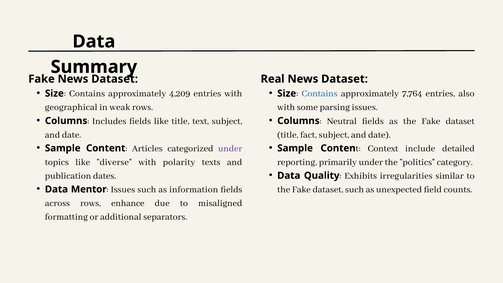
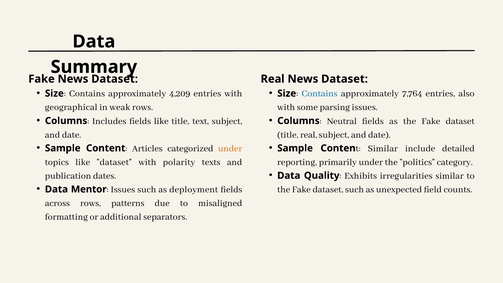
title fact: fact -> real (309, 134)
under colour: purple -> orange (230, 148)
Context: Context -> Similar (383, 148)
like diverse: diverse -> dataset (114, 162)
information: information -> deployment (194, 189)
enhance: enhance -> patterns (128, 203)
